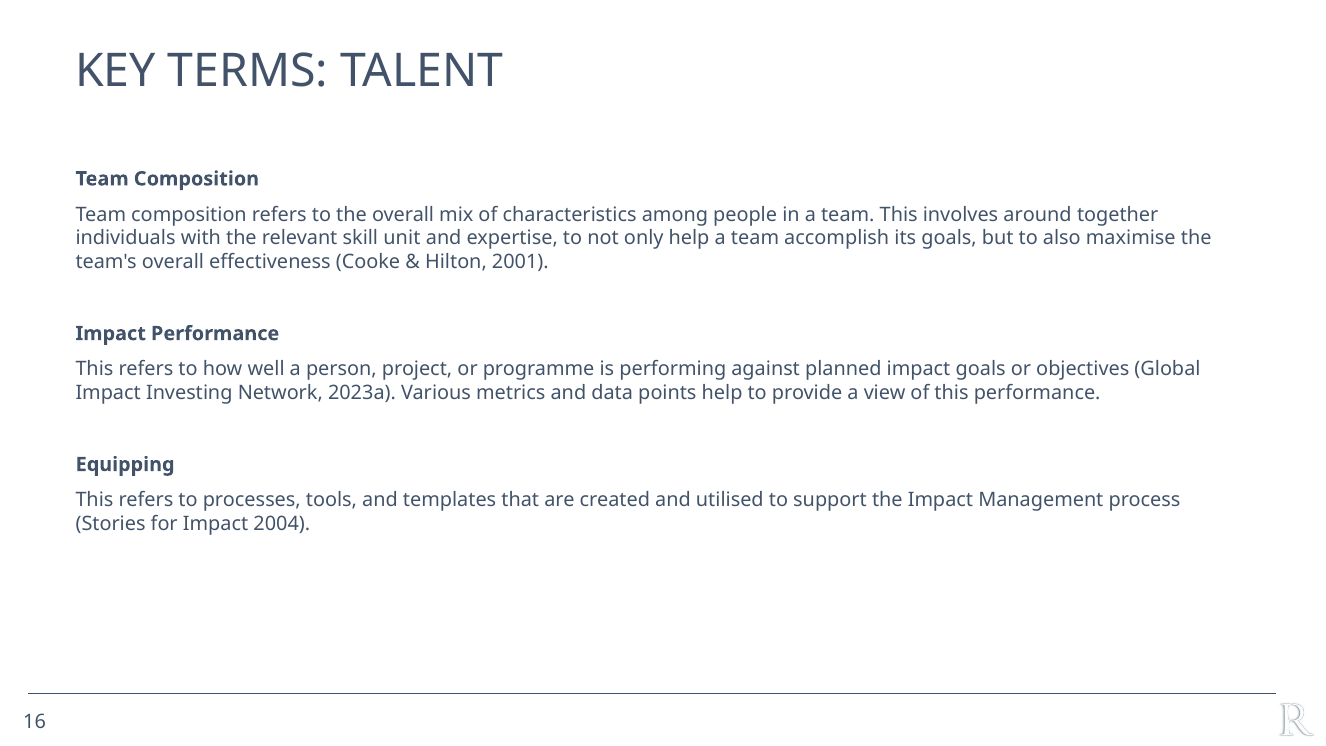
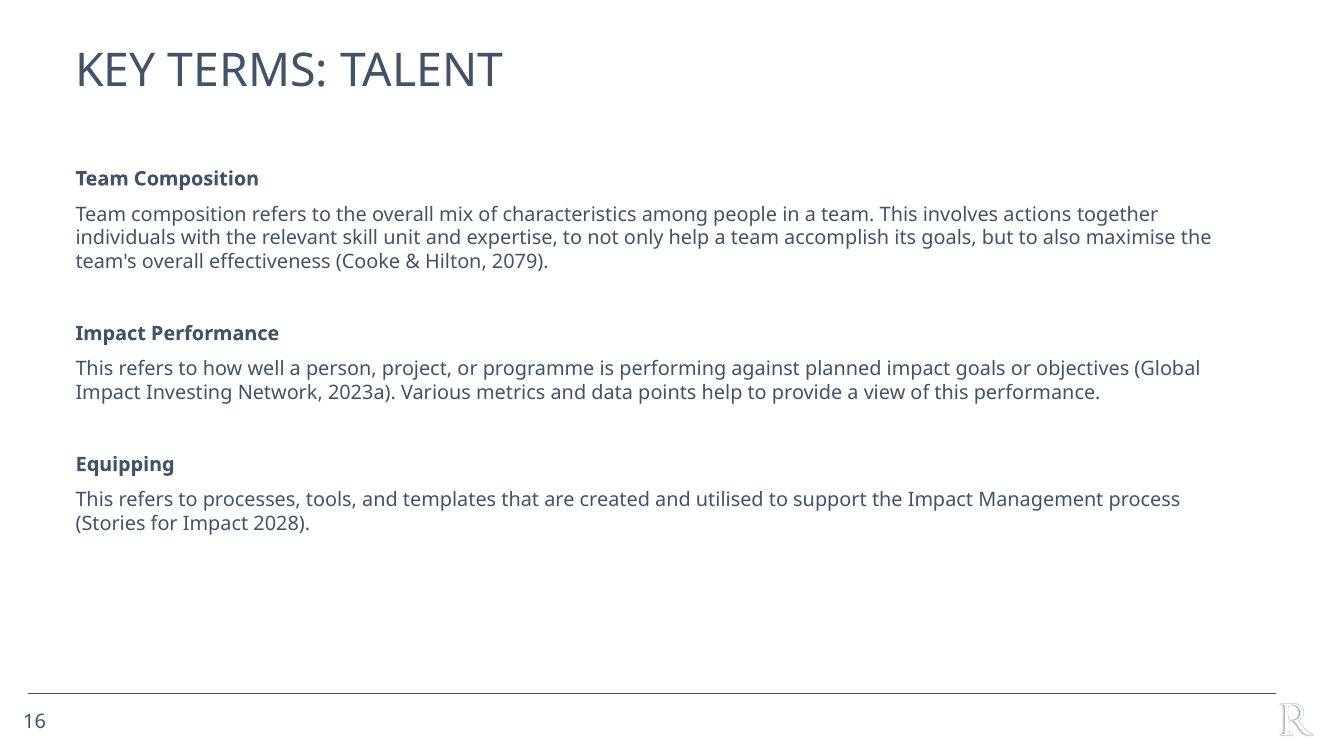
around: around -> actions (1037, 215)
2001: 2001 -> 2079 (520, 262)
2004: 2004 -> 2028 (282, 524)
